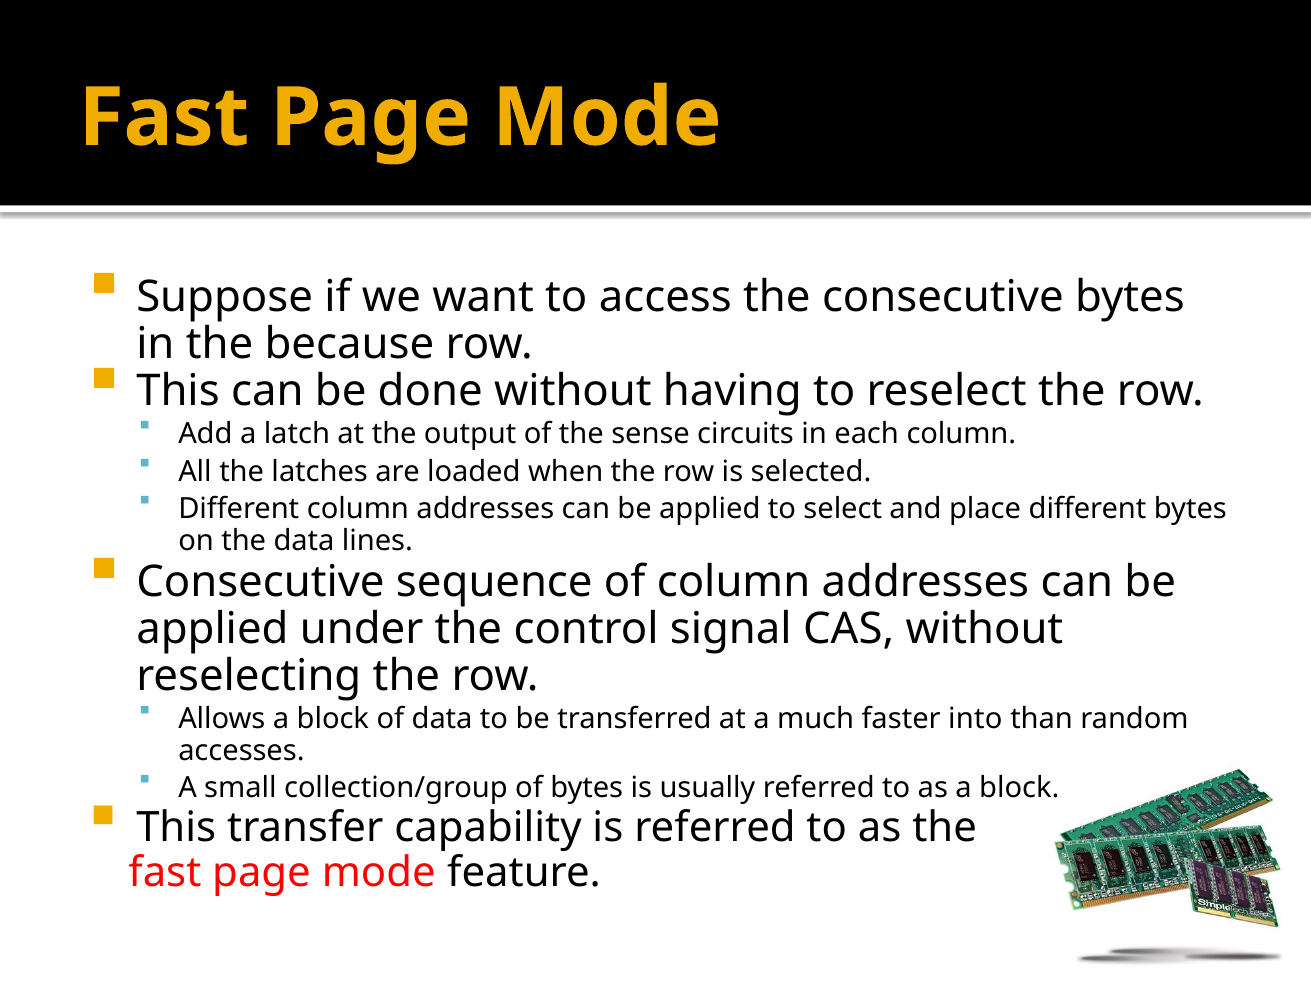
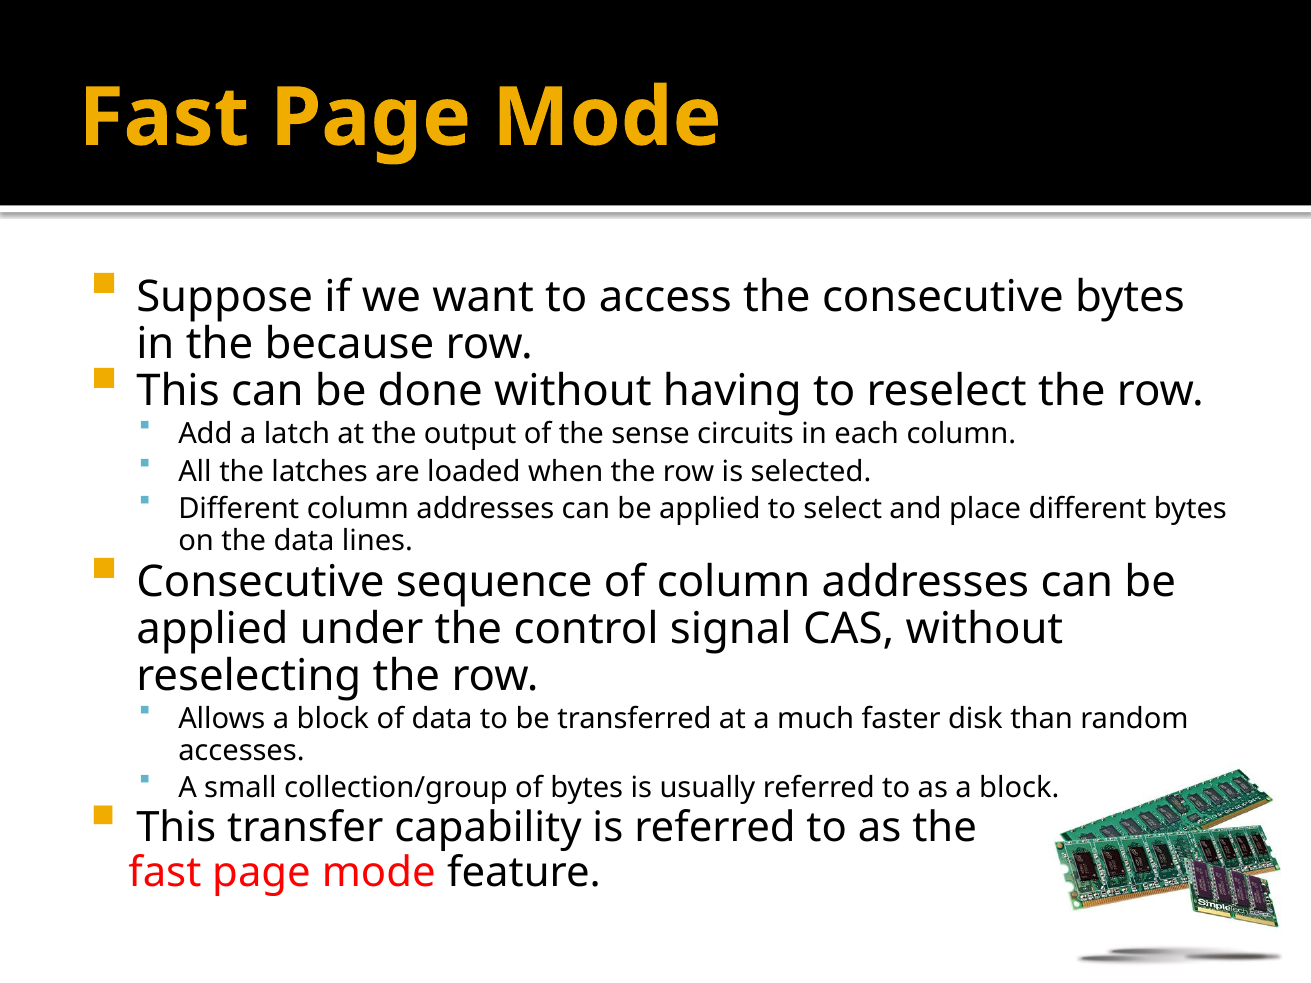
into: into -> disk (975, 719)
